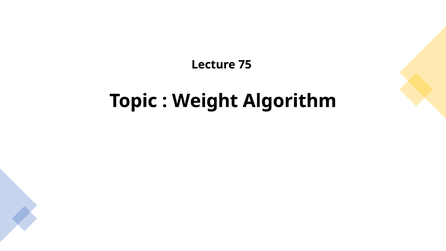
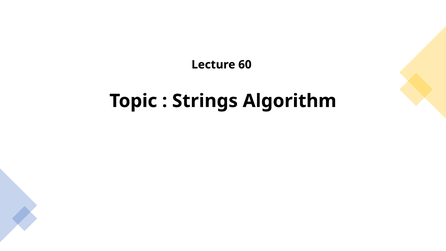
75: 75 -> 60 (245, 65)
Weight: Weight -> Strings (205, 101)
